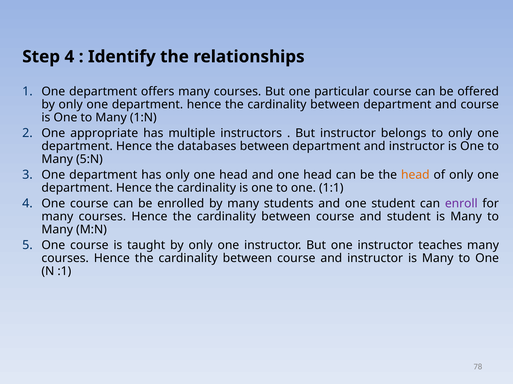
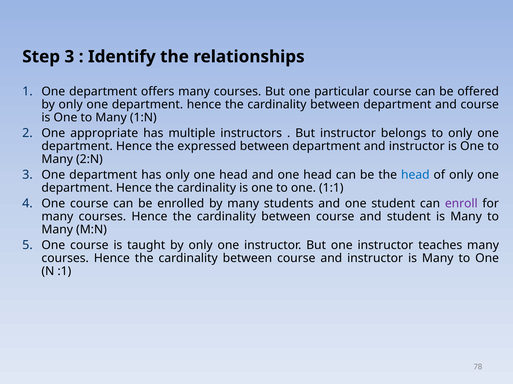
Step 4: 4 -> 3 (69, 57)
databases: databases -> expressed (207, 146)
5:N: 5:N -> 2:N (89, 160)
head colour: orange -> blue (415, 175)
